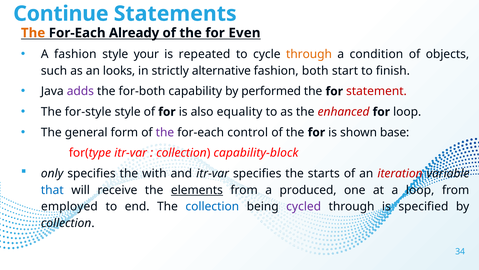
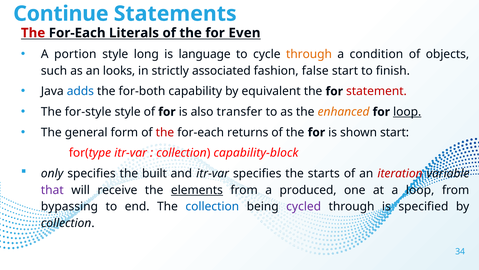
The colour: orange -> red (33, 33)
Already: Already -> Literals (134, 33)
A fashion: fashion -> portion (75, 54)
your: your -> long (146, 54)
repeated: repeated -> language (205, 54)
alternative: alternative -> associated (221, 71)
both: both -> false (315, 71)
adds colour: purple -> blue (80, 91)
performed: performed -> equivalent (271, 91)
equality: equality -> transfer (240, 112)
enhanced colour: red -> orange (344, 112)
loop underline: none -> present (407, 112)
the colour: purple -> red (165, 132)
control: control -> returns (248, 132)
shown base: base -> start (395, 132)
with: with -> built (154, 173)
that colour: blue -> purple (52, 190)
employed: employed -> bypassing (69, 206)
